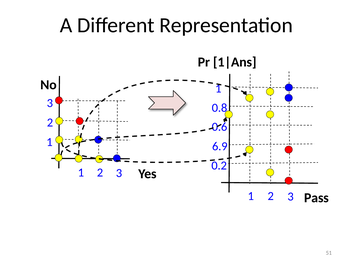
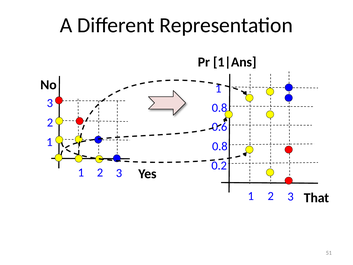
6.9: 6.9 -> 0.8 (220, 146)
Pass: Pass -> That (317, 198)
